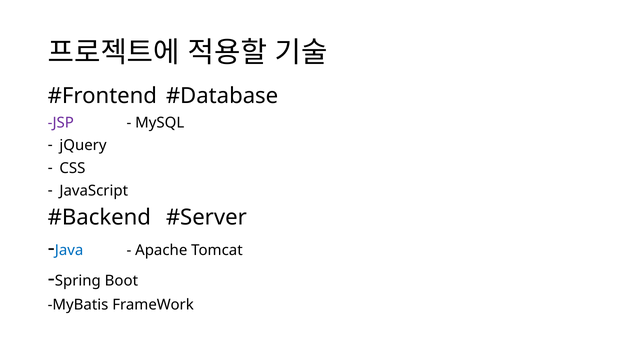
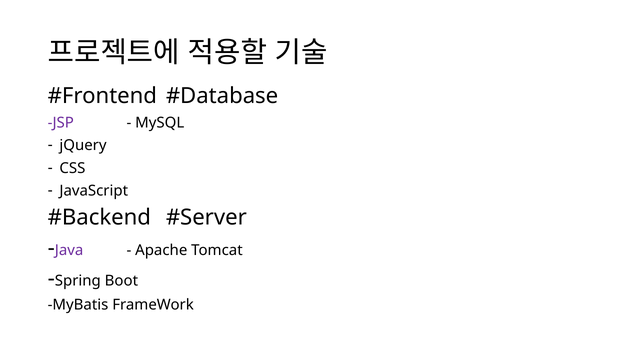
Java colour: blue -> purple (69, 250)
